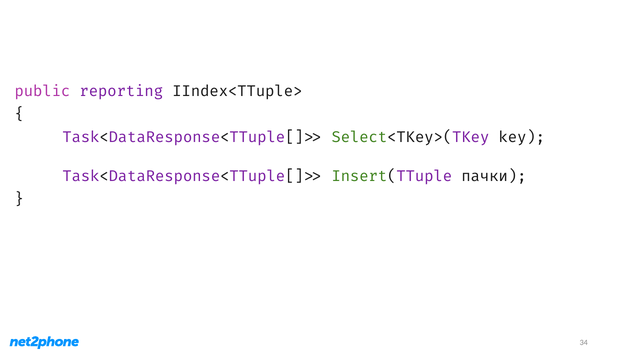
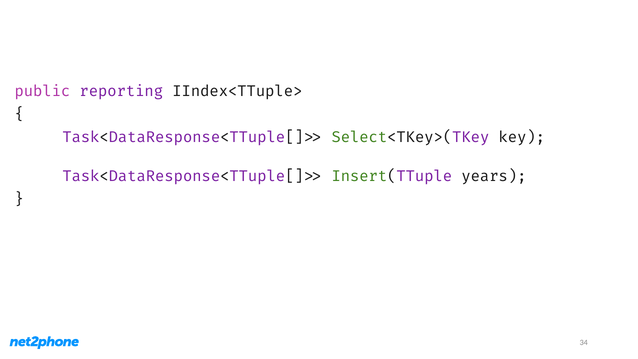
пачки: пачки -> years (494, 176)
